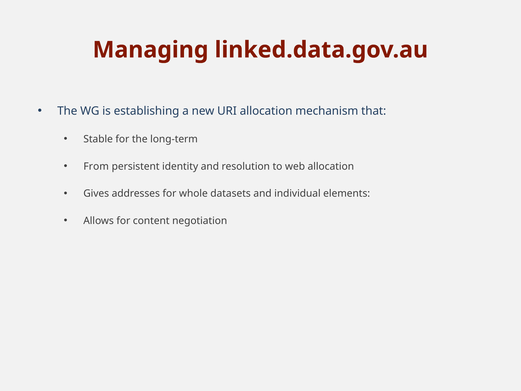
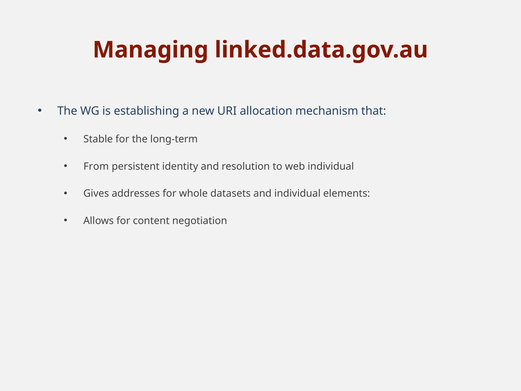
web allocation: allocation -> individual (331, 166)
